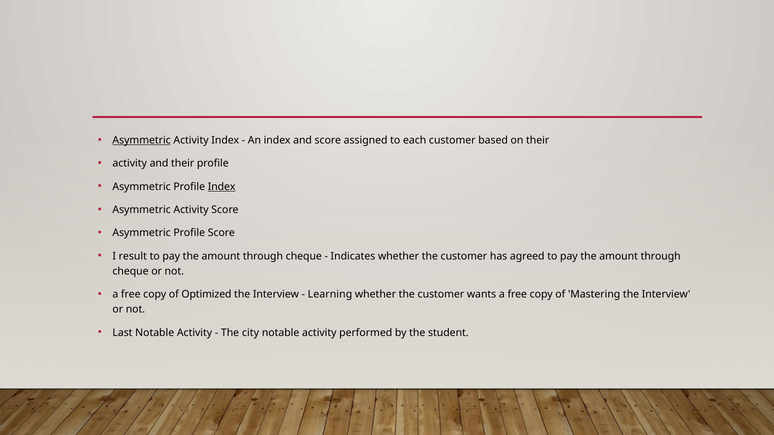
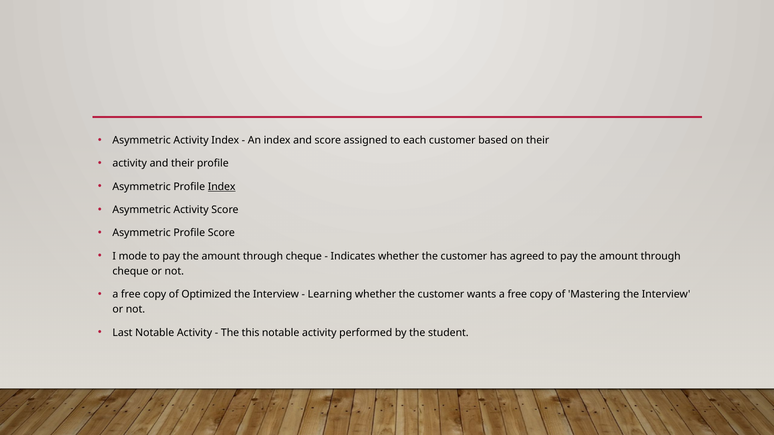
Asymmetric underline: present -> none (142, 140)
result: result -> mode (133, 256)
city: city -> this (251, 333)
